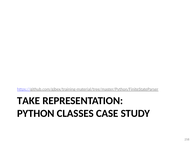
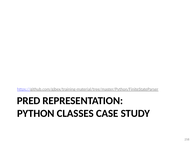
TAKE: TAKE -> PRED (29, 101)
